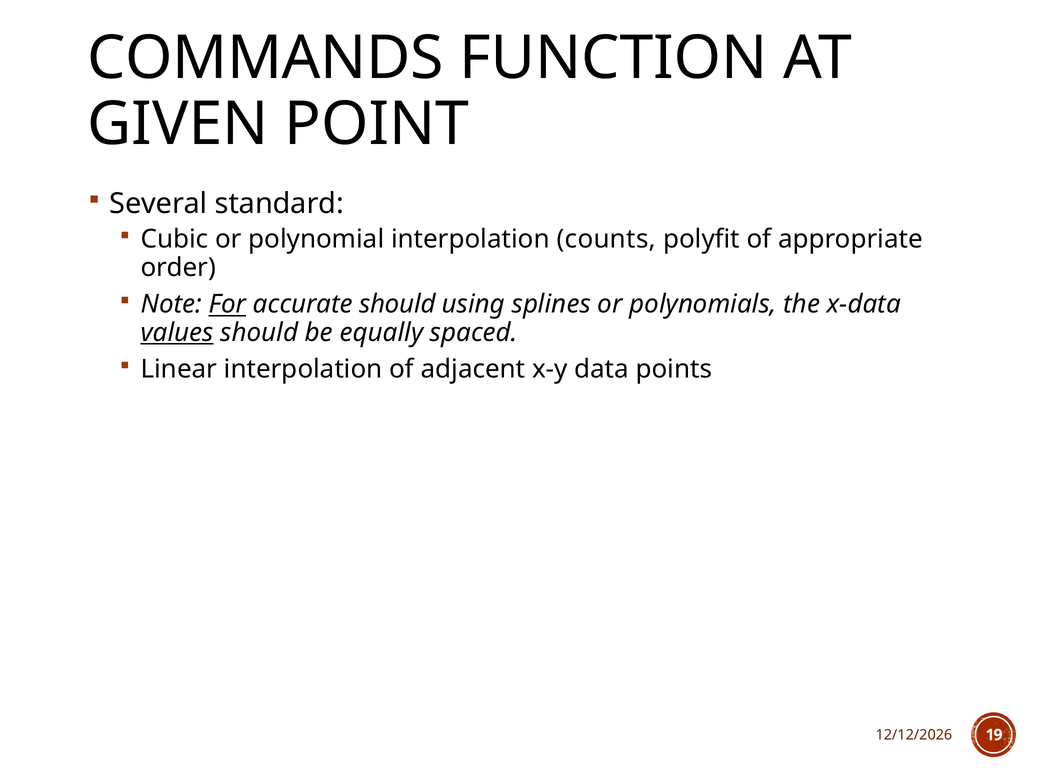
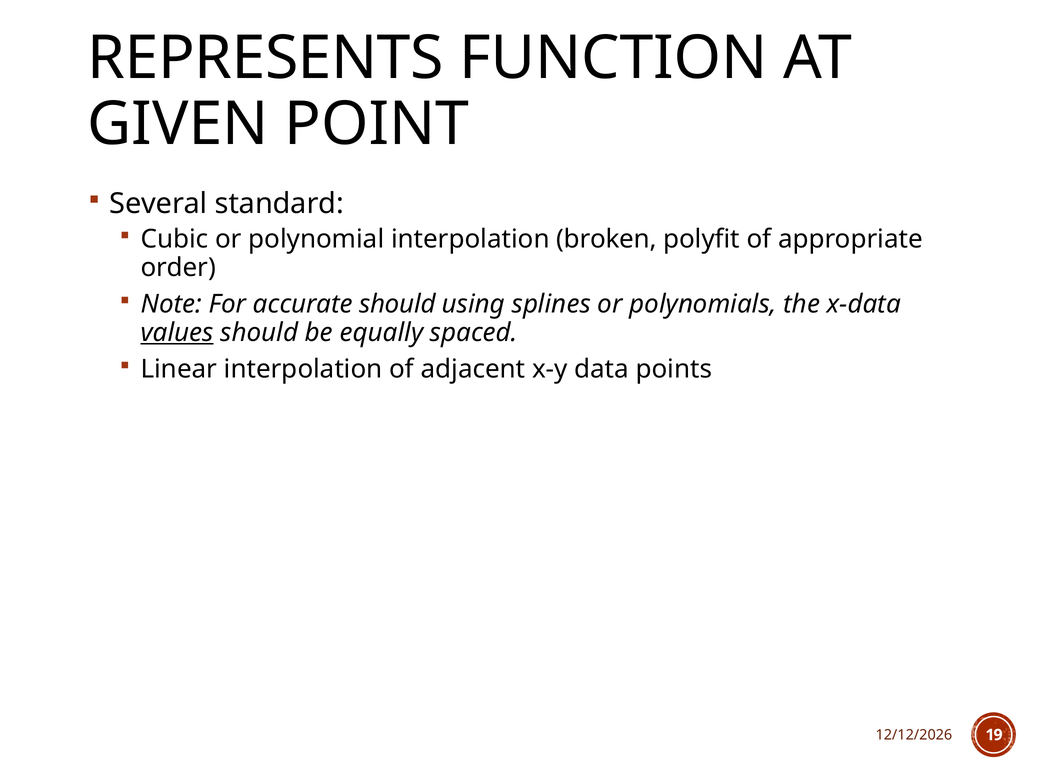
COMMANDS: COMMANDS -> REPRESENTS (266, 58)
counts: counts -> broken (607, 240)
For underline: present -> none (227, 305)
